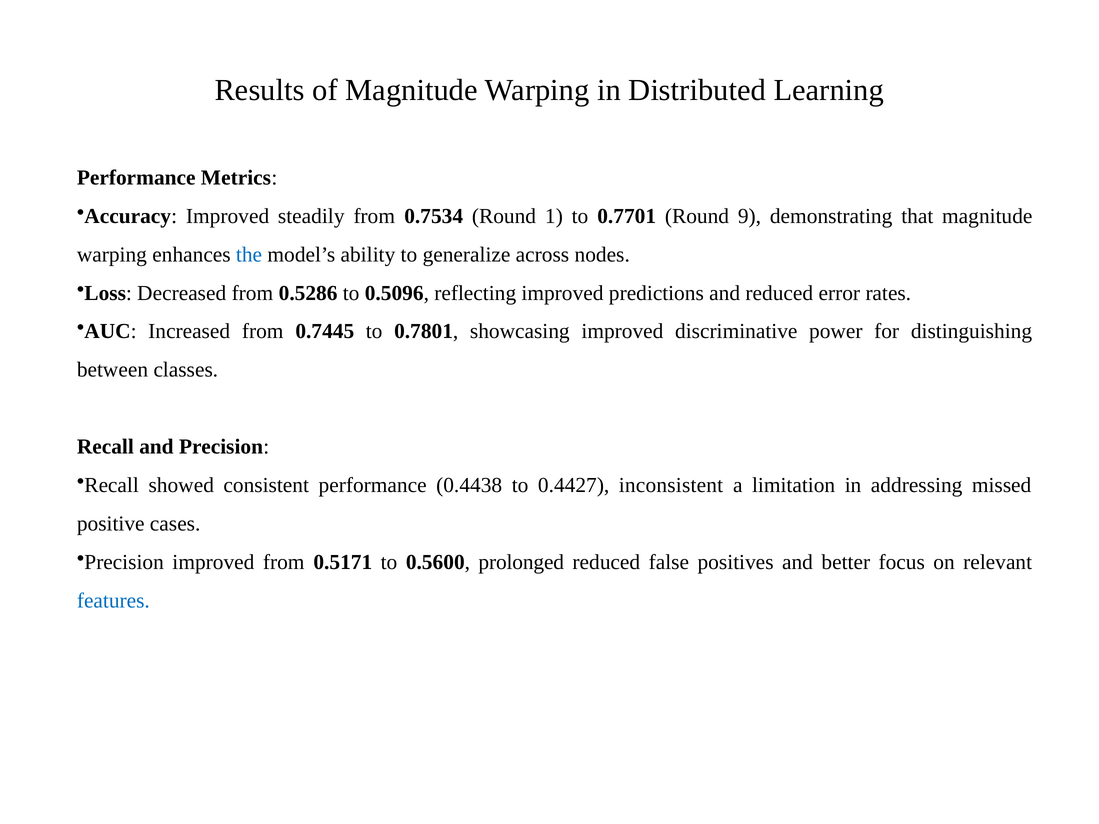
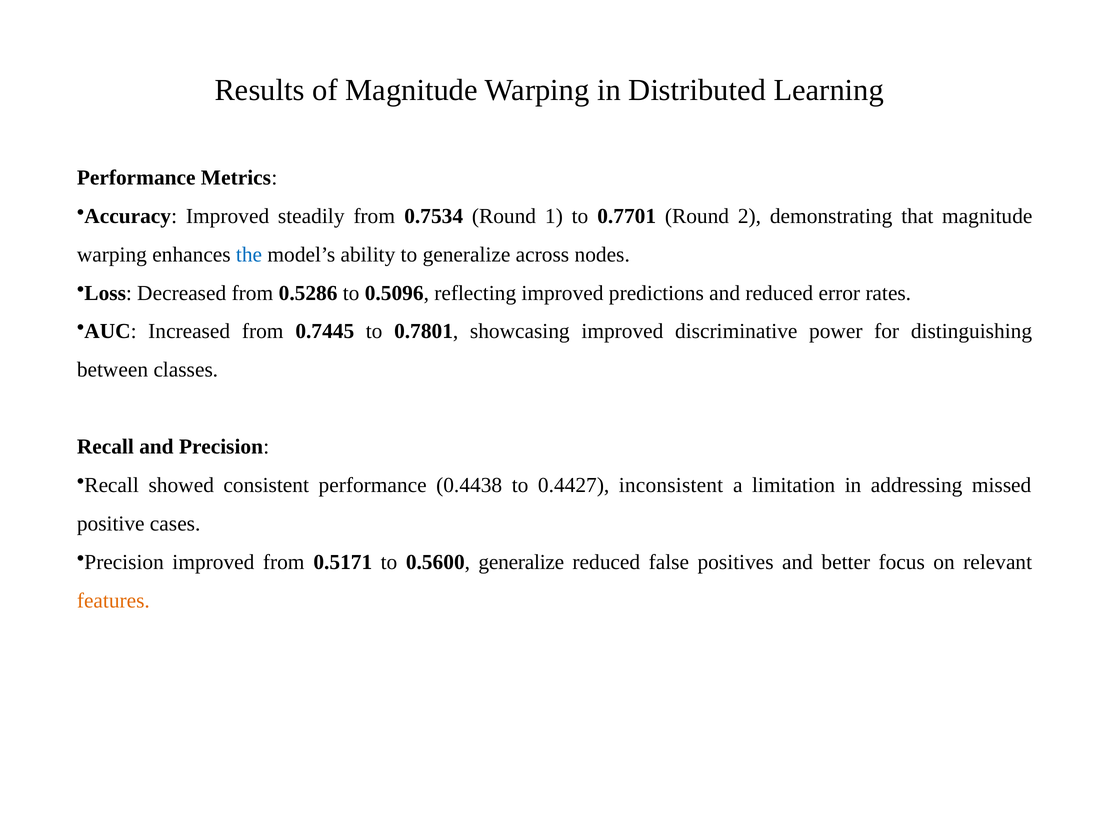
9: 9 -> 2 (749, 216)
0.5600 prolonged: prolonged -> generalize (521, 562)
features colour: blue -> orange (113, 601)
